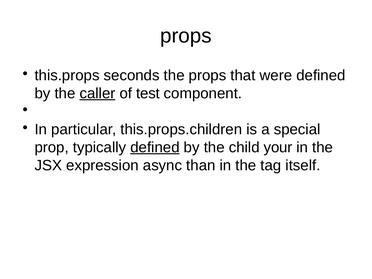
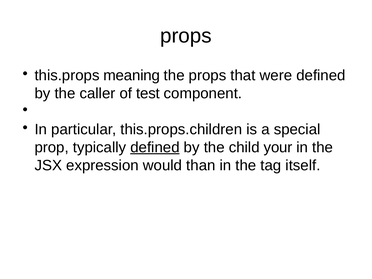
seconds: seconds -> meaning (132, 75)
caller underline: present -> none (97, 93)
async: async -> would (162, 165)
